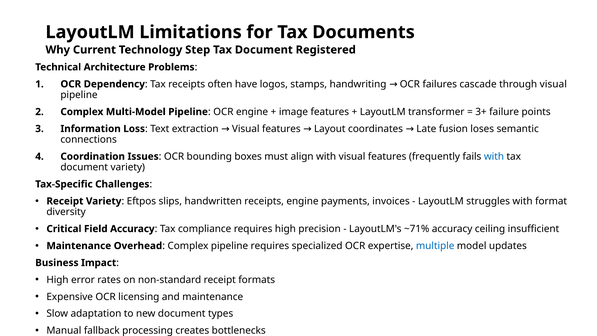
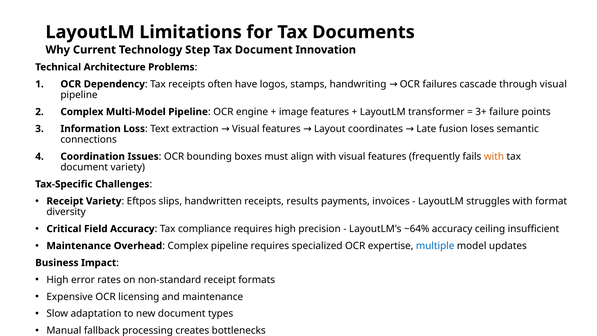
Registered: Registered -> Innovation (326, 50)
with colour: blue -> orange (494, 156)
receipts engine: engine -> results (302, 201)
~71%: ~71% -> ~64% (417, 229)
